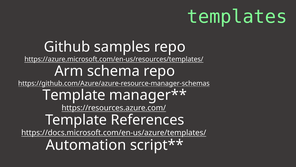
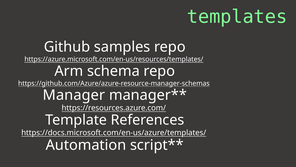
Template: Template -> Manager (74, 95)
